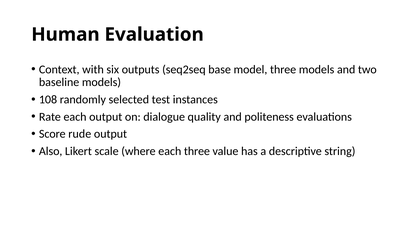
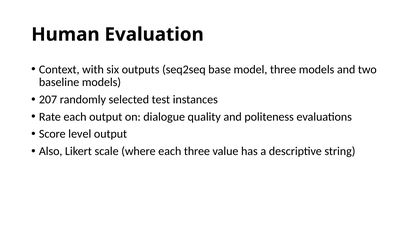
108: 108 -> 207 (48, 99)
rude: rude -> level (80, 134)
